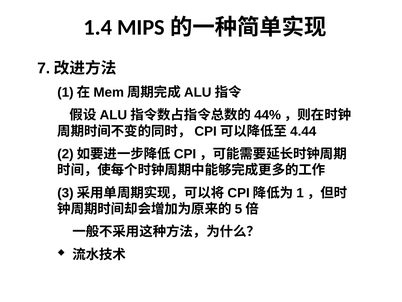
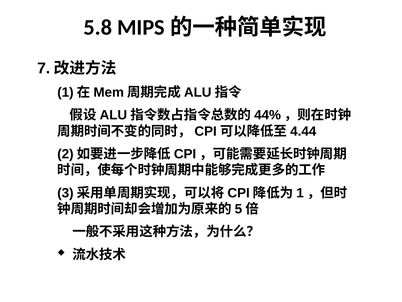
1.4: 1.4 -> 5.8 (98, 27)
